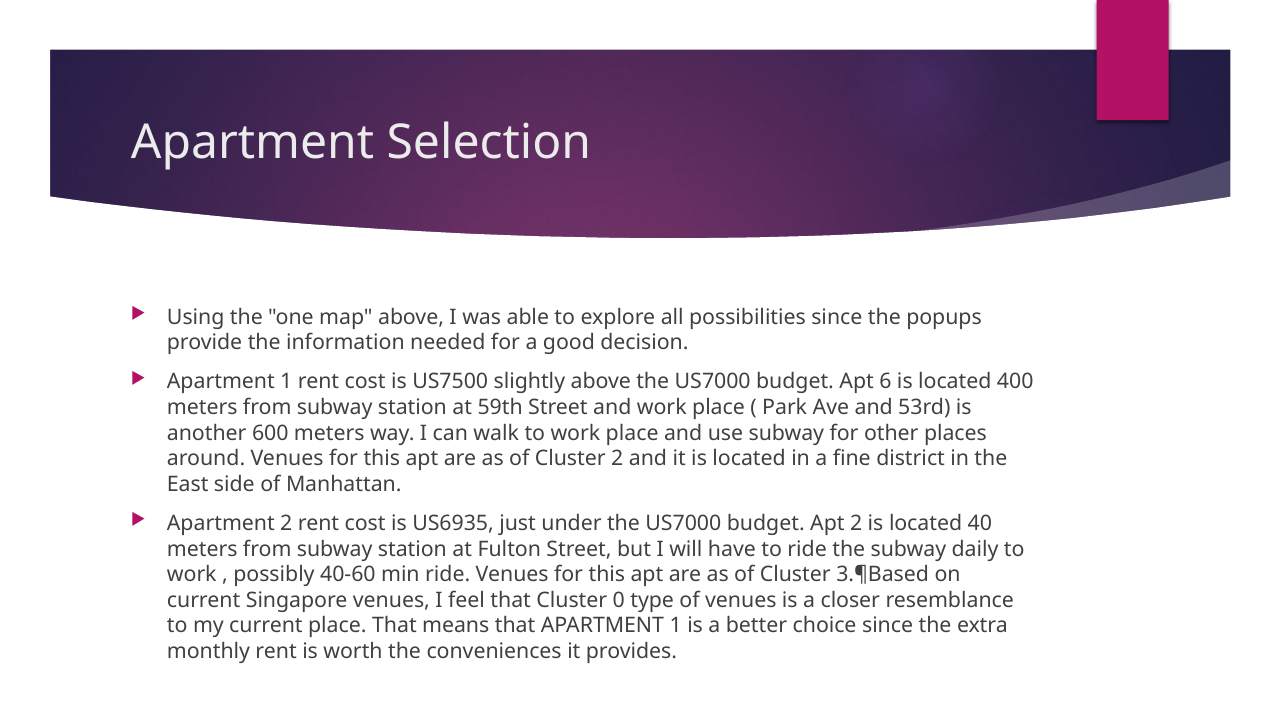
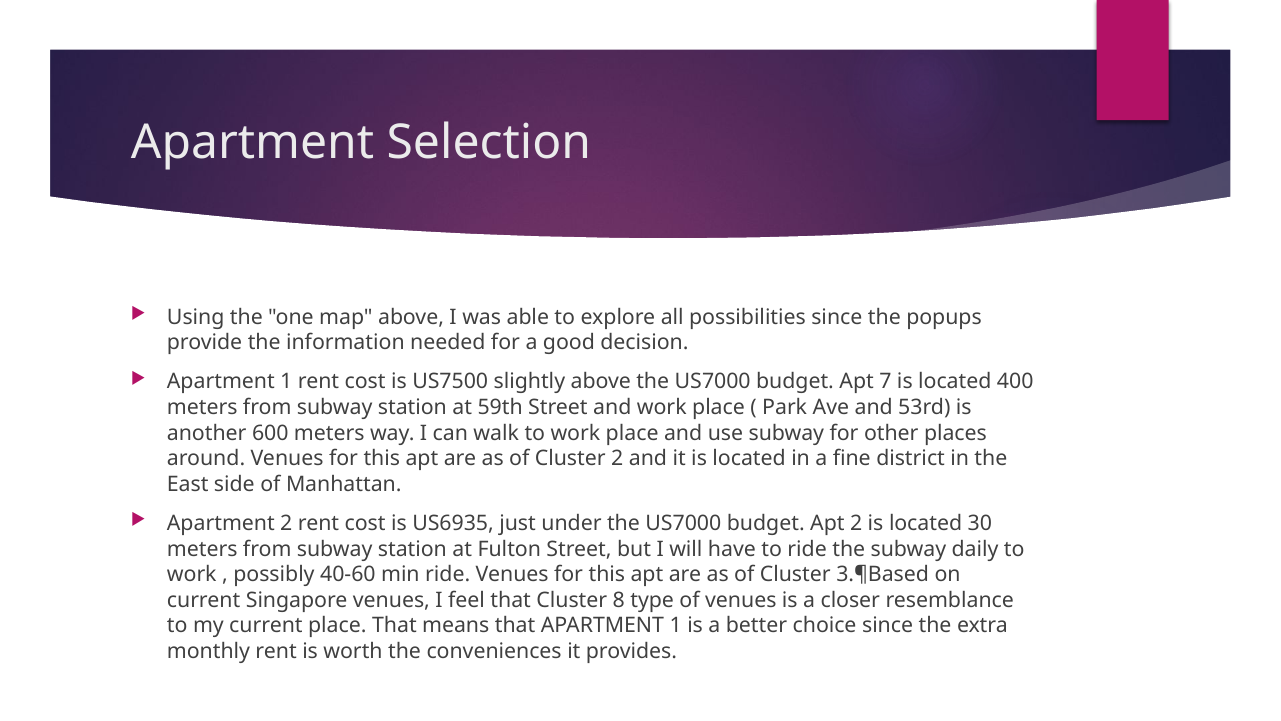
6: 6 -> 7 (886, 382)
40: 40 -> 30 (980, 523)
0: 0 -> 8 (619, 600)
